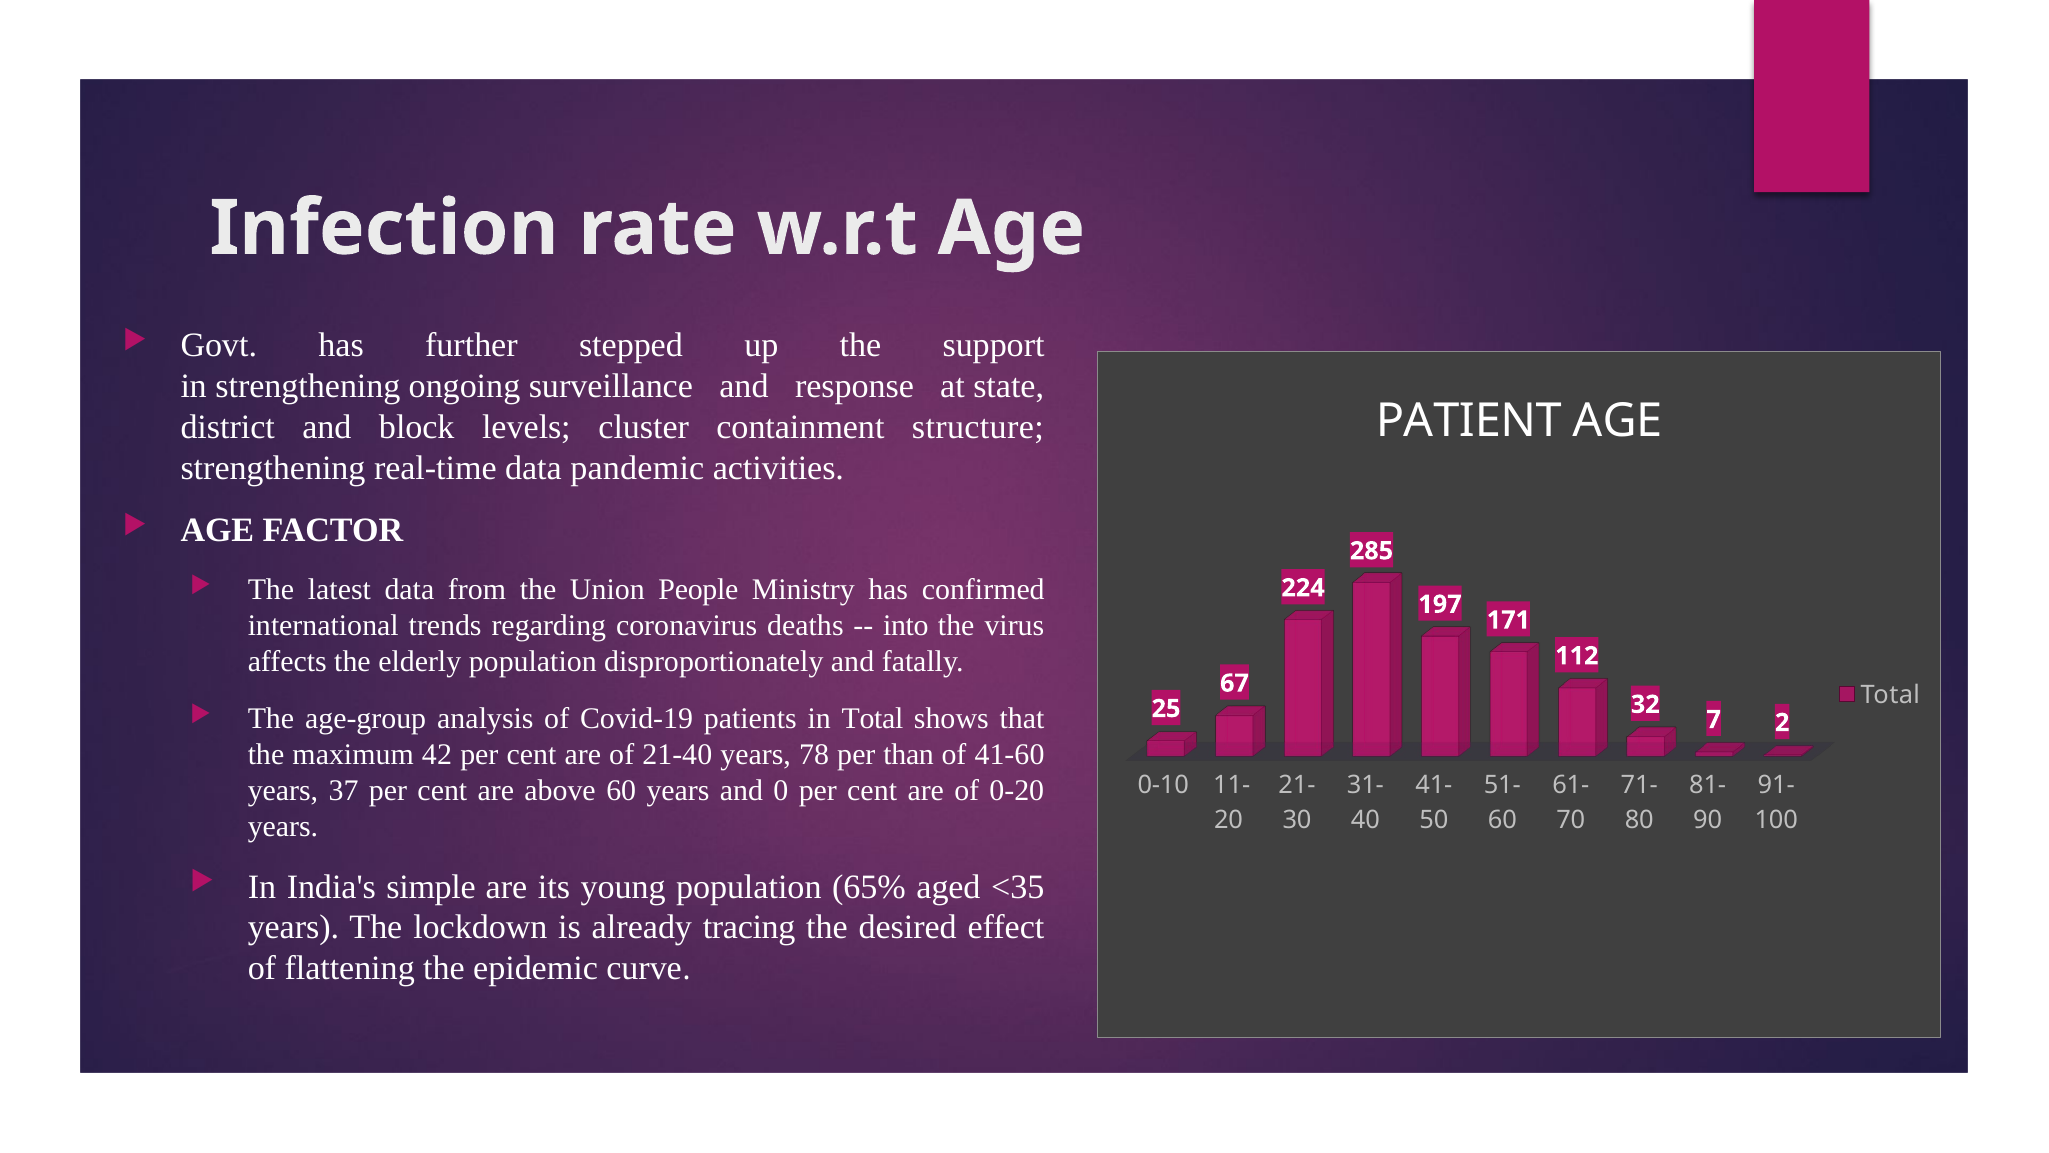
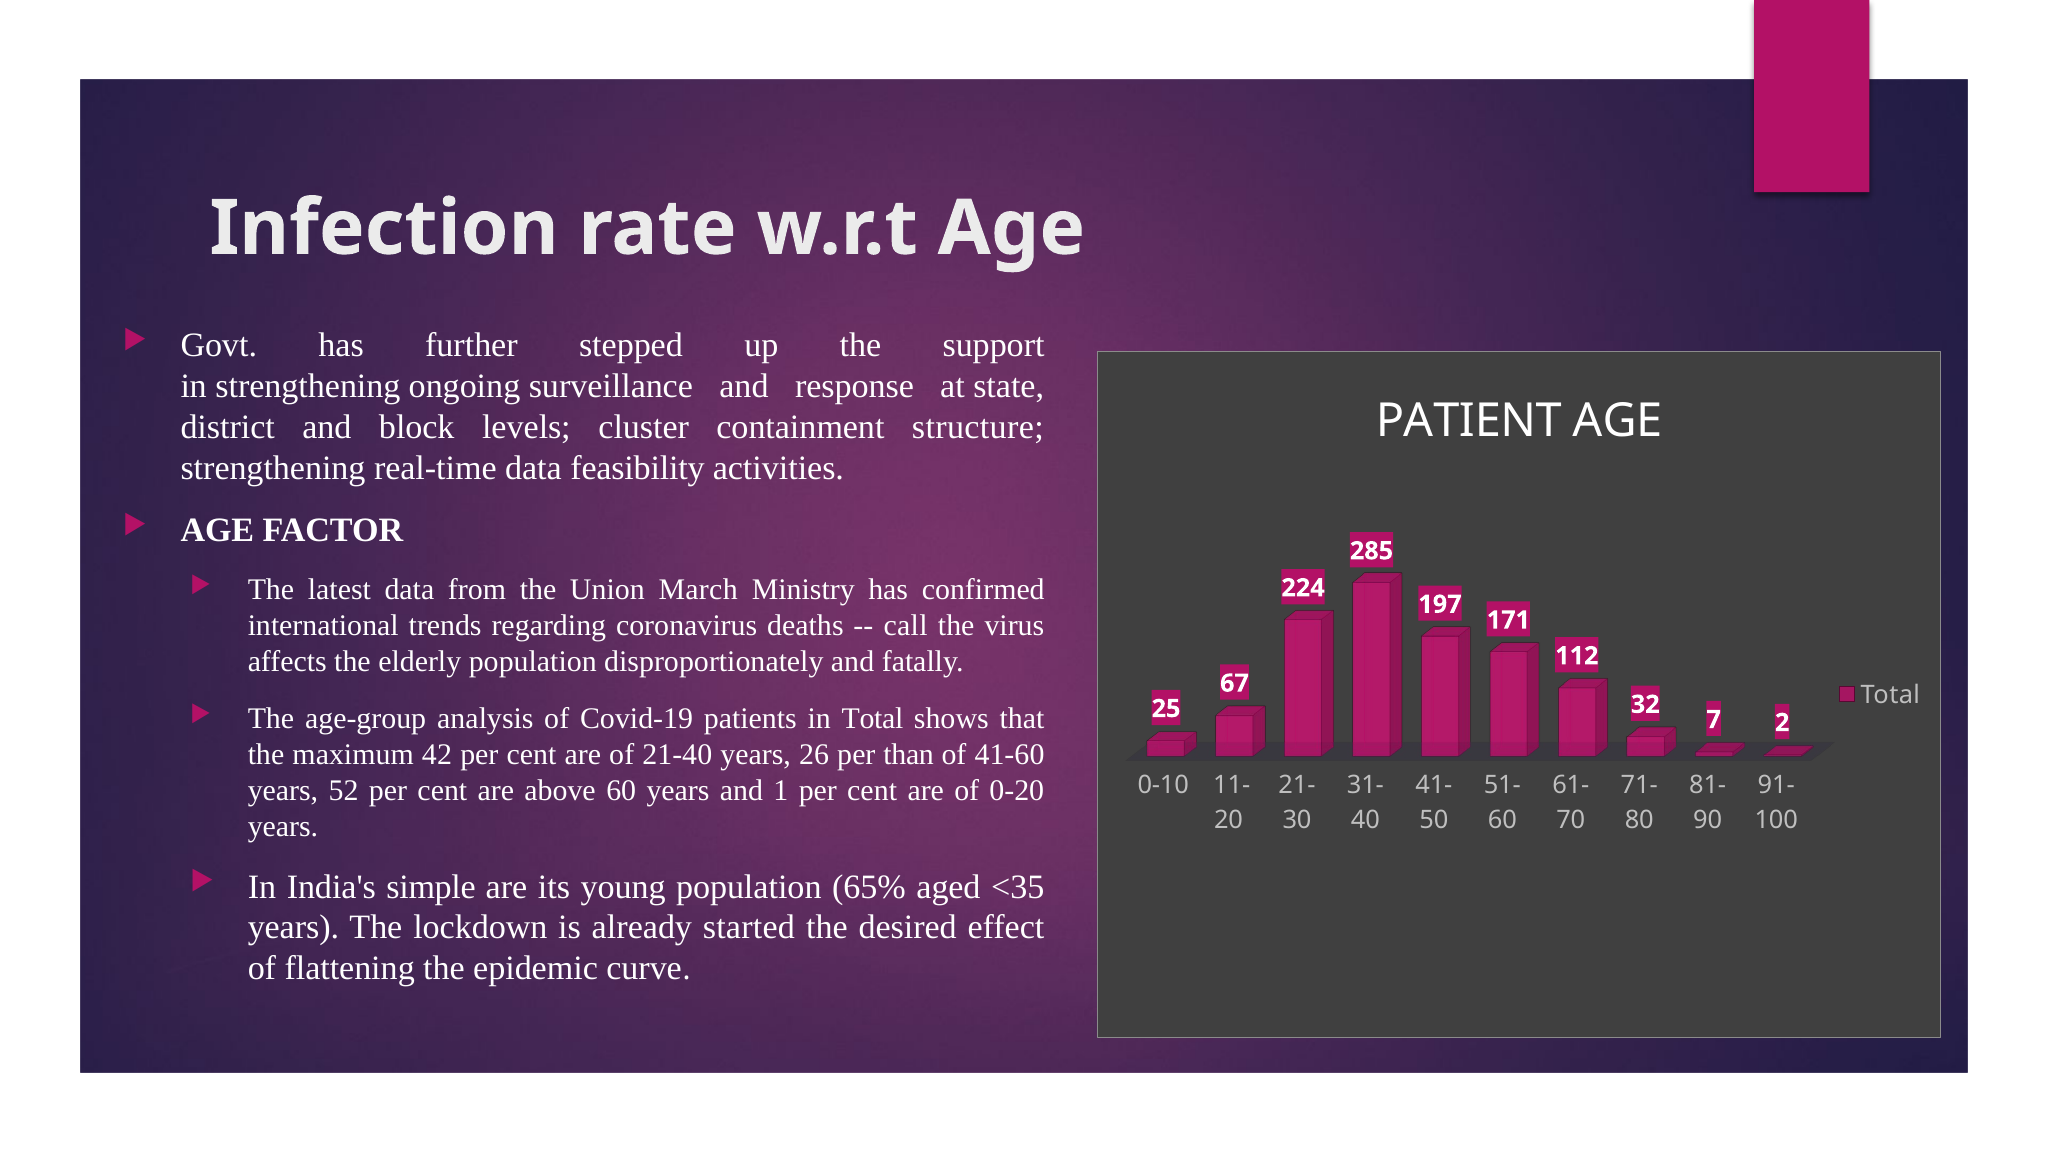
pandemic: pandemic -> feasibility (638, 468)
People: People -> March (698, 589)
into: into -> call (906, 625)
78: 78 -> 26 (814, 755)
37: 37 -> 52 (344, 791)
0: 0 -> 1 (781, 791)
tracing: tracing -> started (749, 927)
